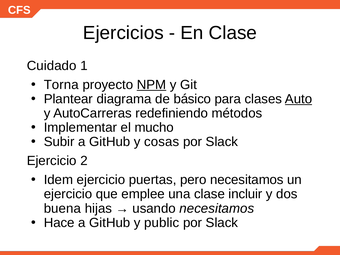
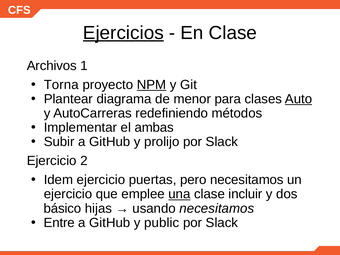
Ejercicios underline: none -> present (123, 33)
Cuidado: Cuidado -> Archivos (52, 66)
básico: básico -> menor (192, 99)
mucho: mucho -> ambas (154, 128)
cosas: cosas -> prolijo (162, 142)
una underline: none -> present (179, 194)
buena: buena -> básico (63, 208)
Hace: Hace -> Entre (59, 223)
